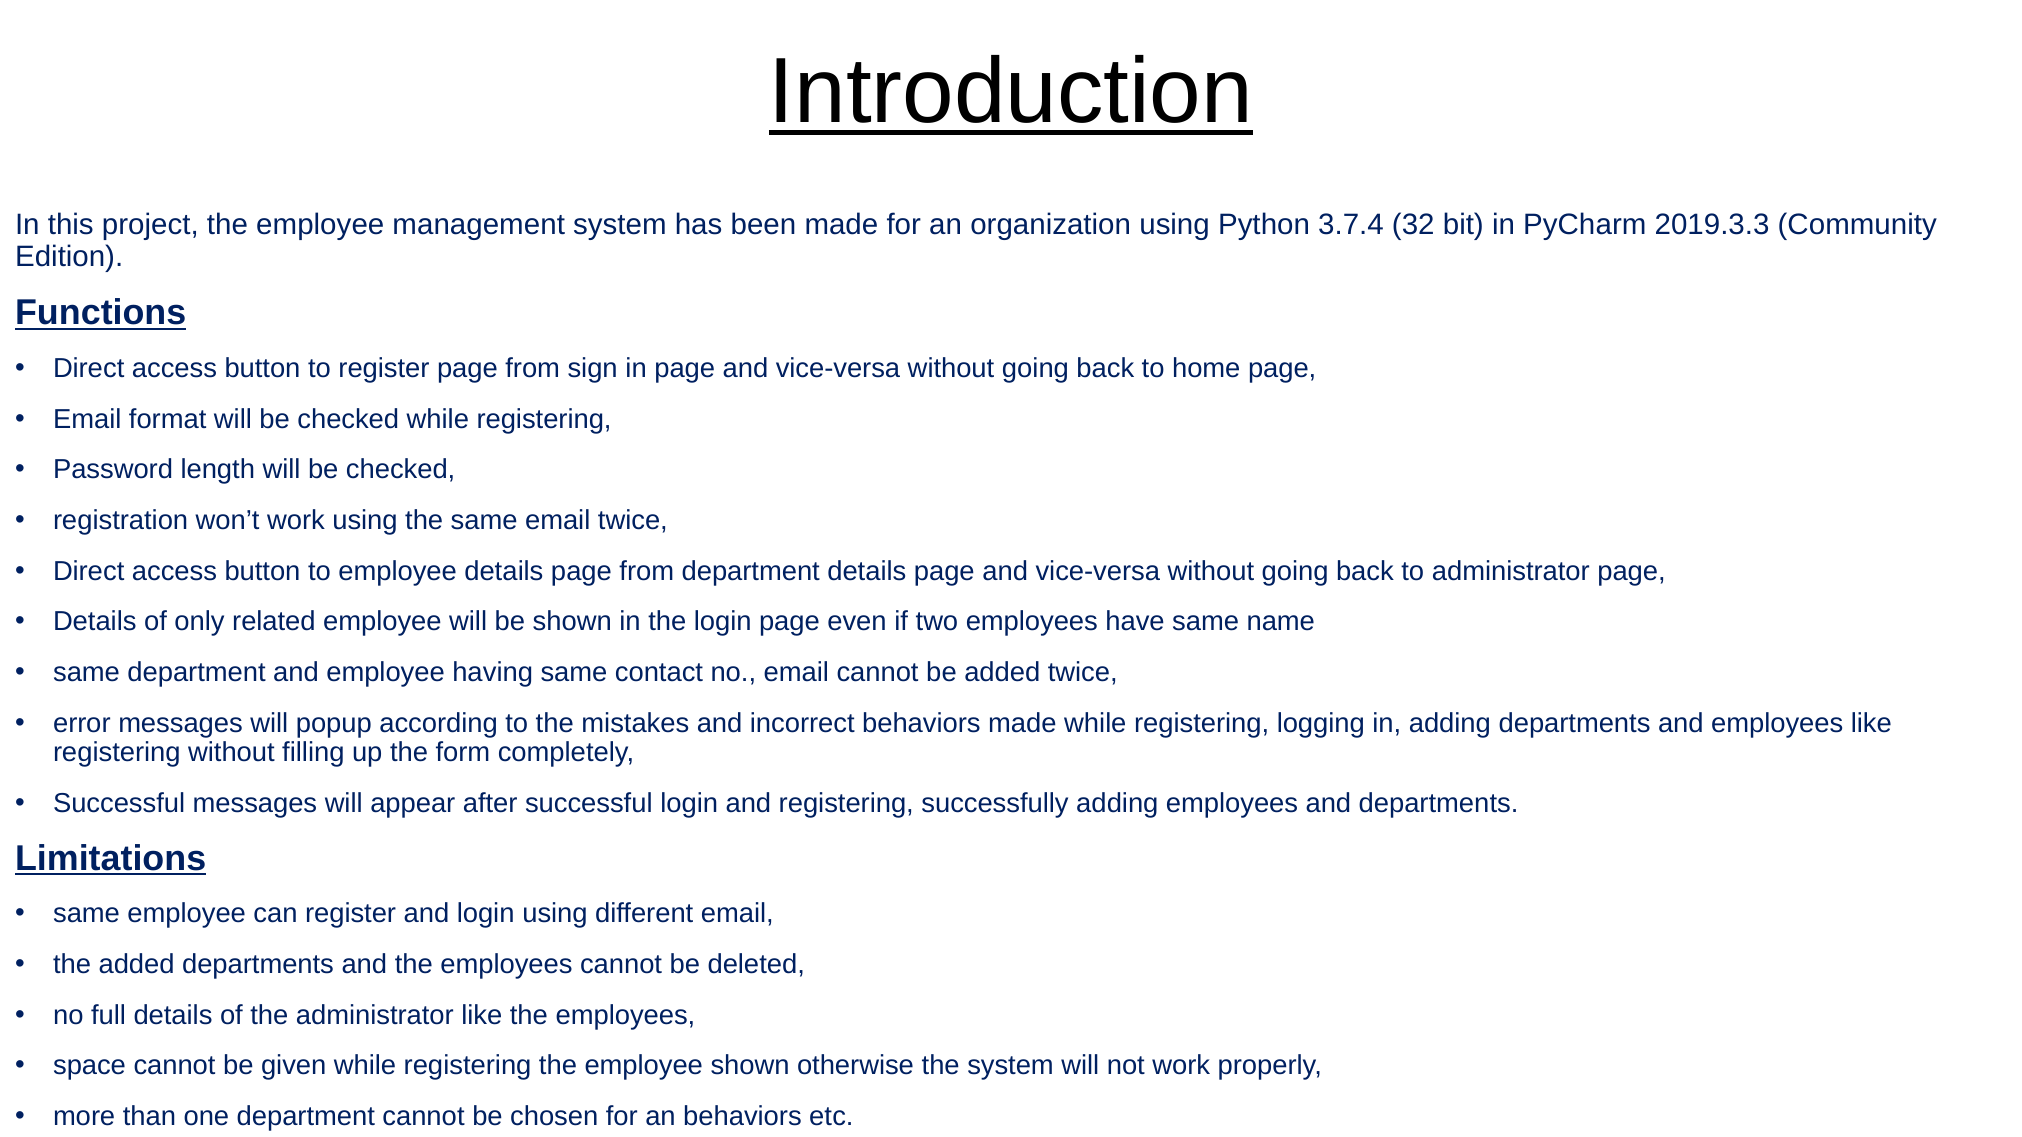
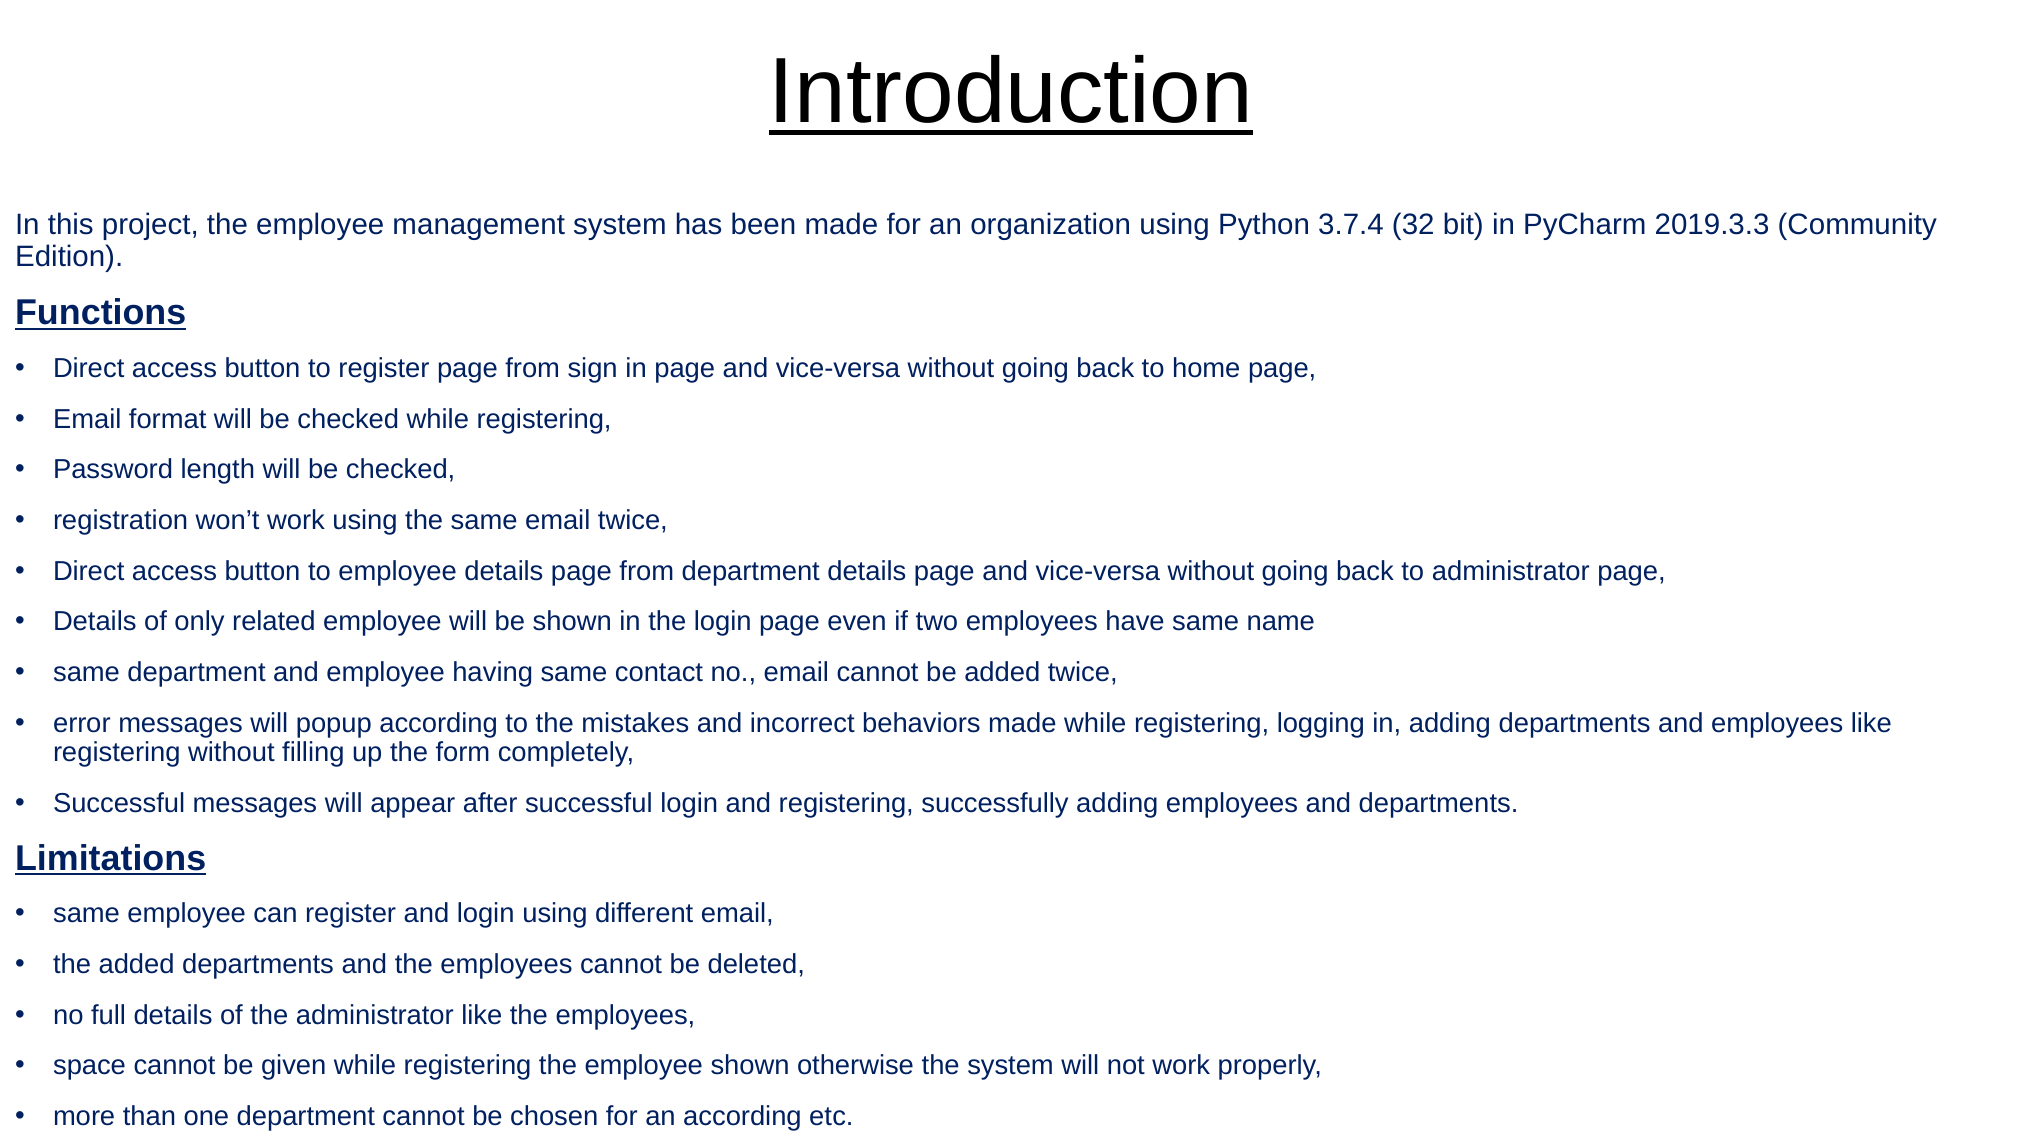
an behaviors: behaviors -> according (742, 1117)
